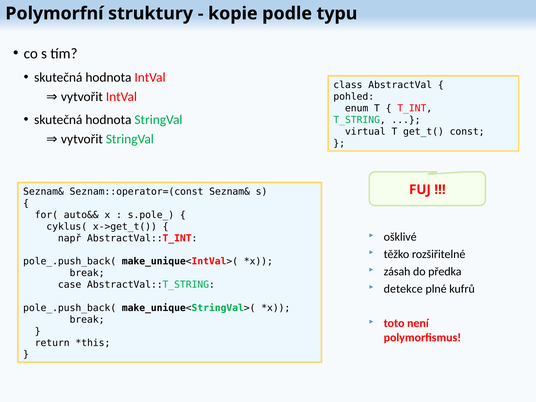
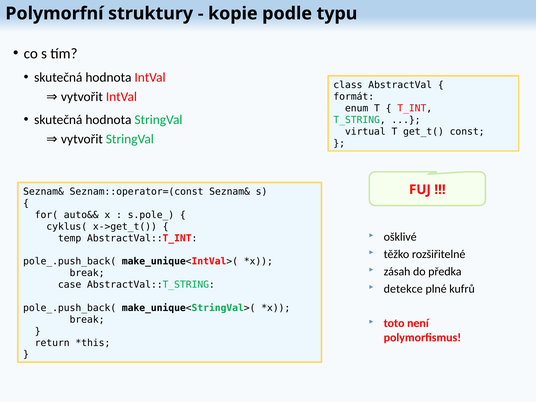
pohled: pohled -> formát (354, 97)
např: např -> temp (70, 238)
